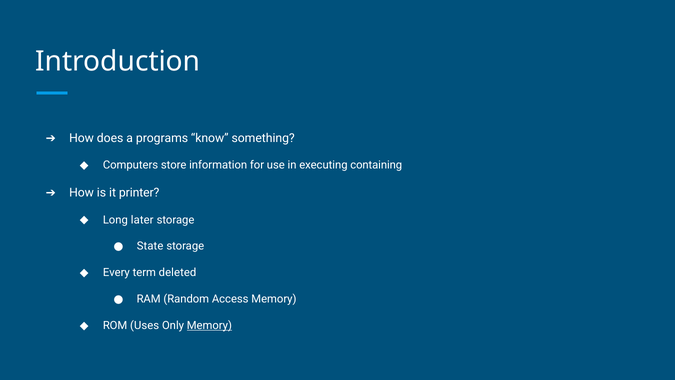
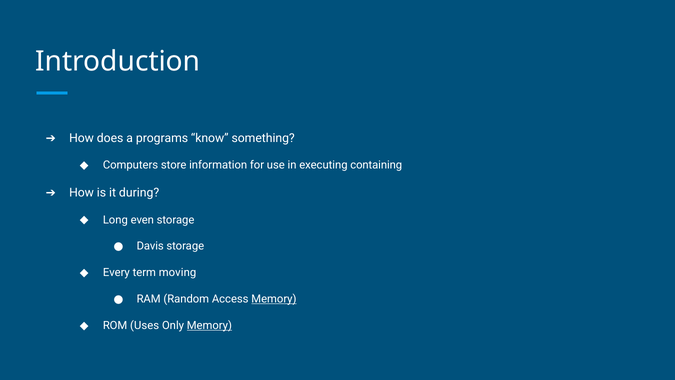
printer: printer -> during (139, 193)
later: later -> even (142, 220)
State: State -> Davis (150, 246)
deleted: deleted -> moving (178, 272)
Memory underline: none -> present (274, 299)
